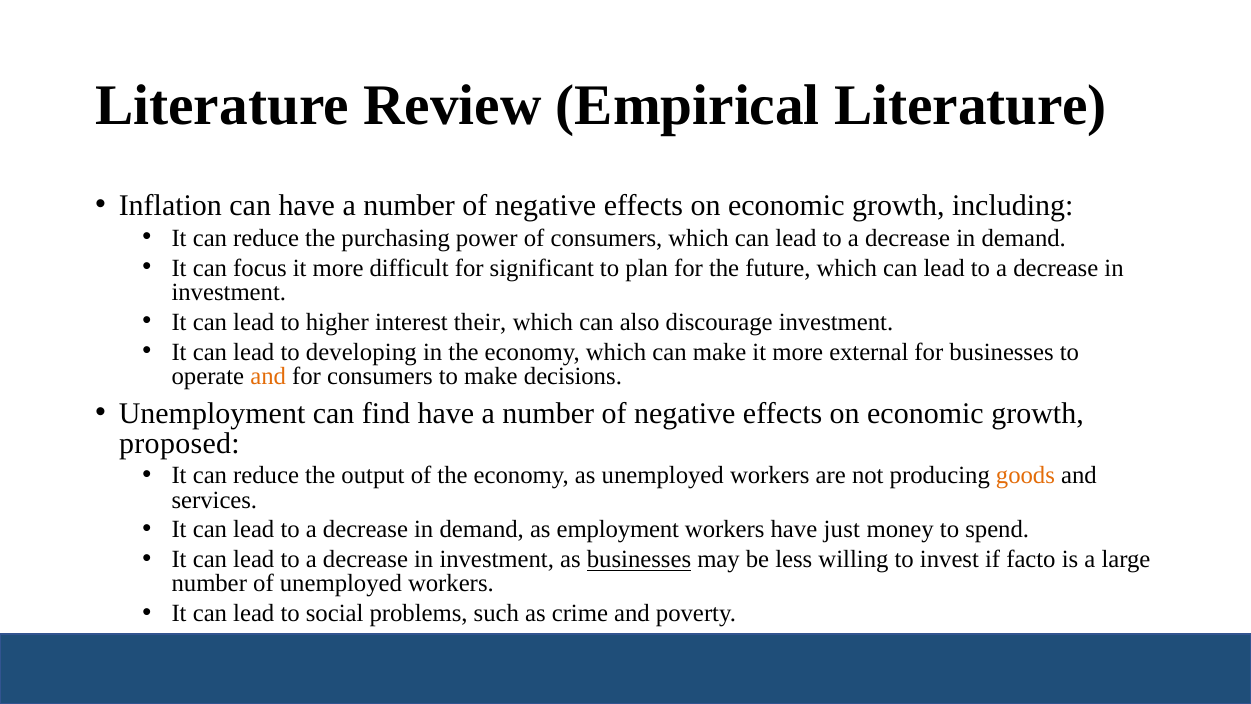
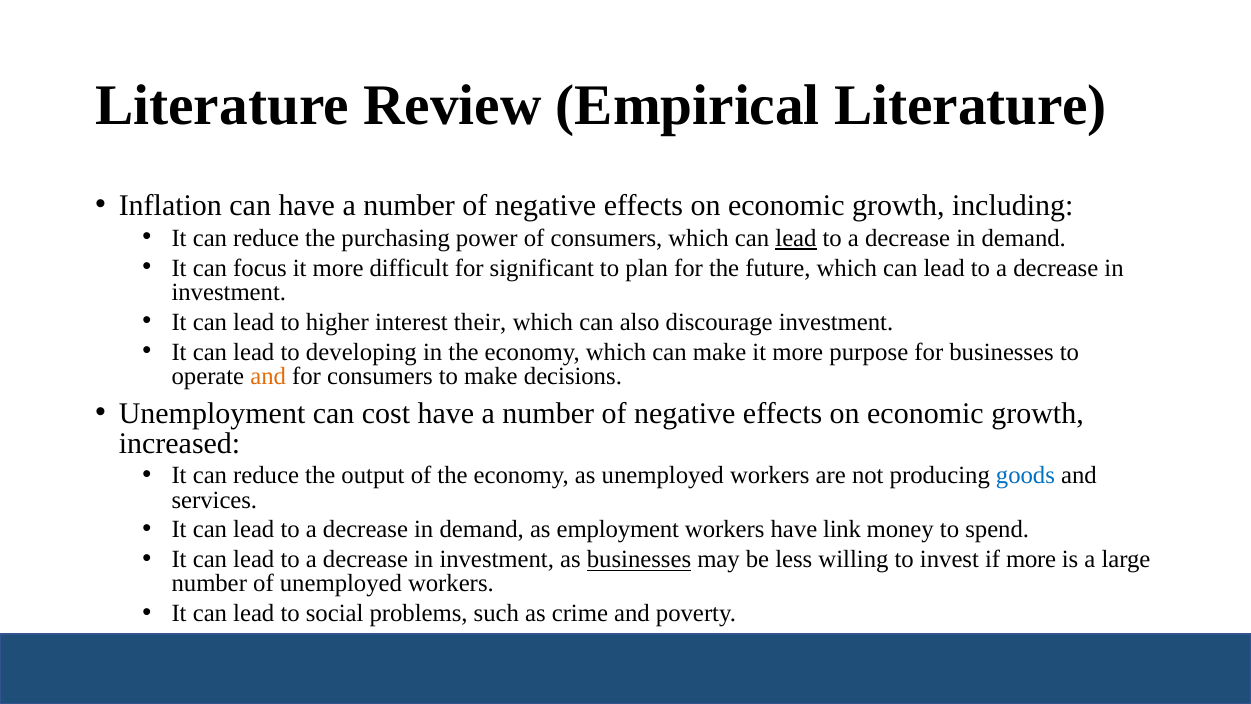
lead underline: none -> present (796, 238)
external: external -> purpose (869, 352)
find: find -> cost (386, 414)
proposed: proposed -> increased (180, 443)
goods colour: orange -> blue (1025, 476)
just: just -> link (842, 530)
if facto: facto -> more (1031, 559)
